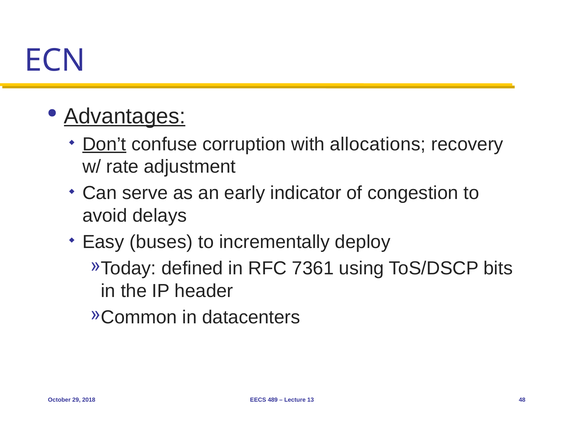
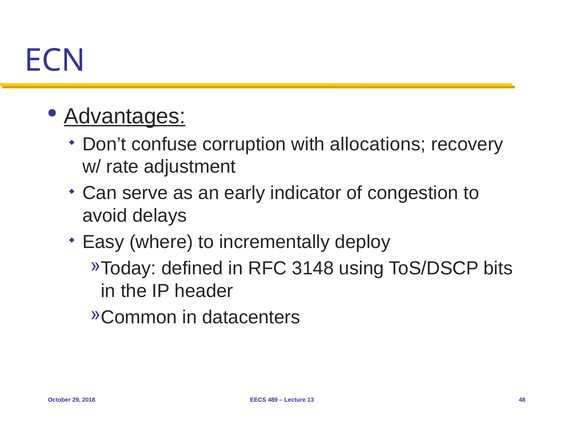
Don’t underline: present -> none (104, 144)
buses: buses -> where (161, 242)
7361: 7361 -> 3148 (313, 268)
